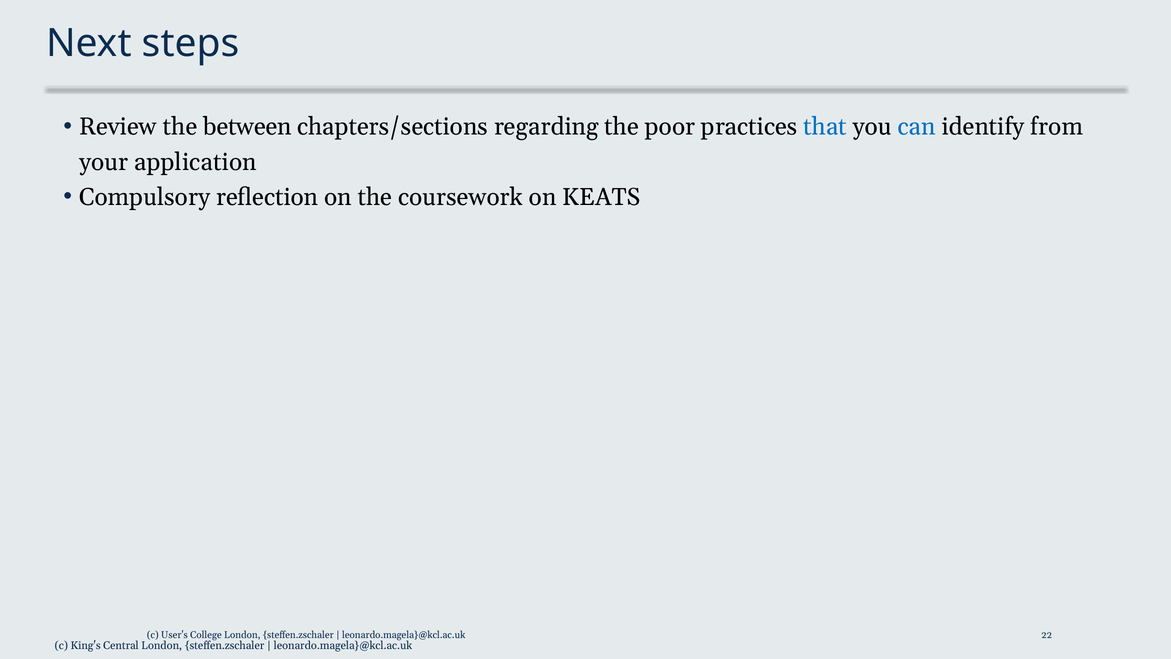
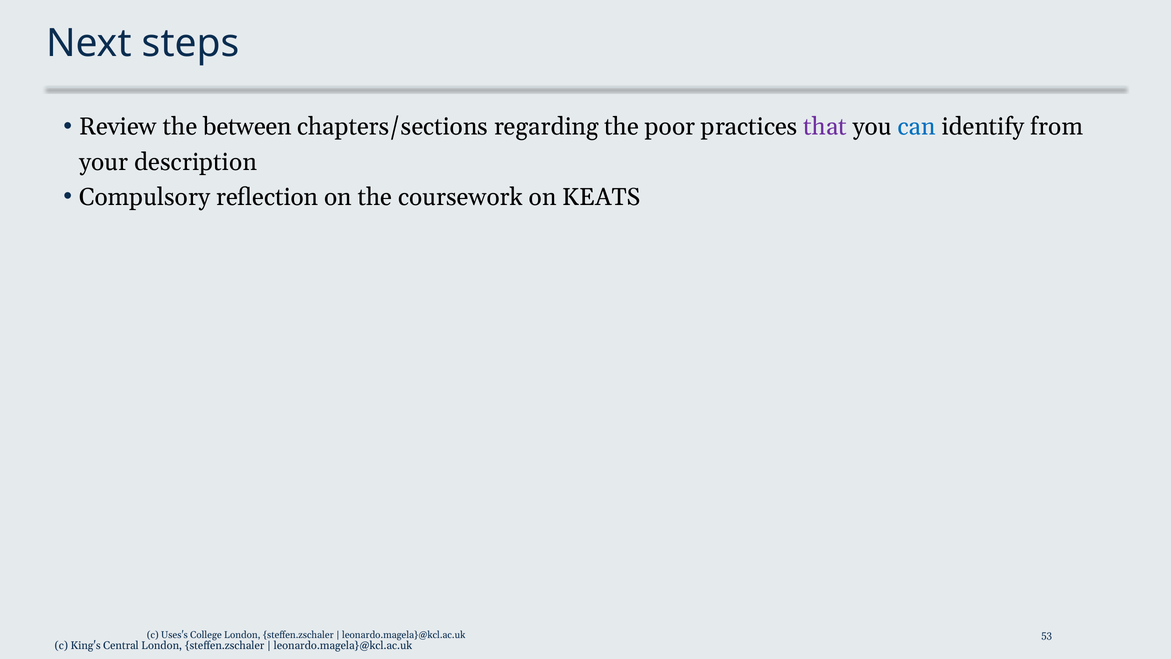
that colour: blue -> purple (825, 127)
application: application -> description (195, 162)
User's: User's -> Uses's (174, 635)
22: 22 -> 53 (1047, 635)
